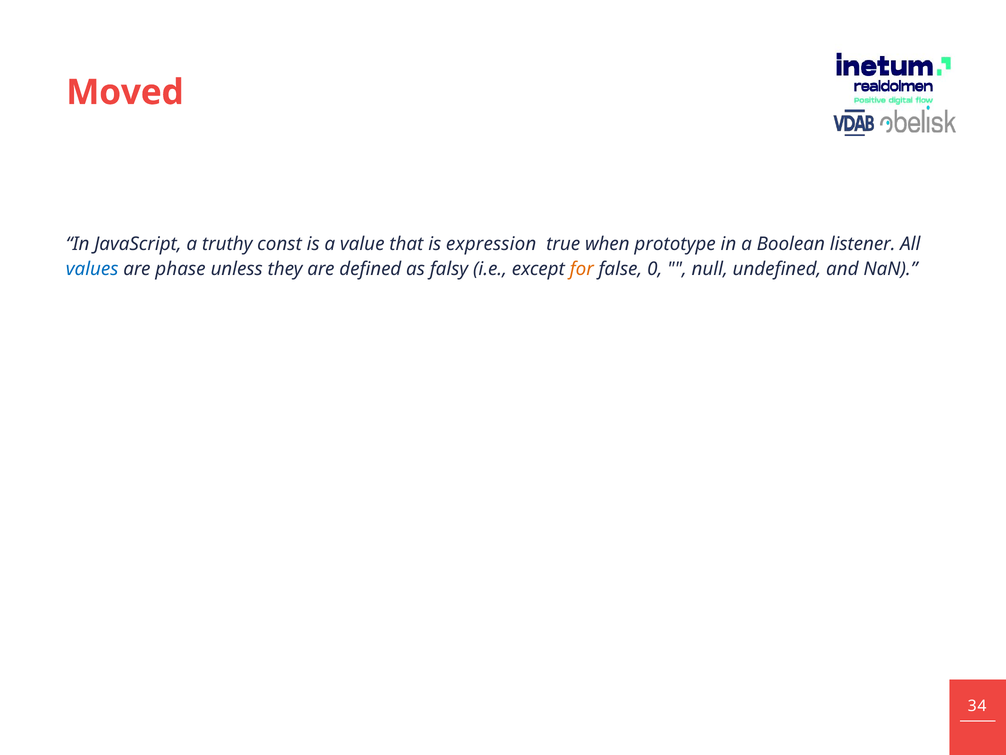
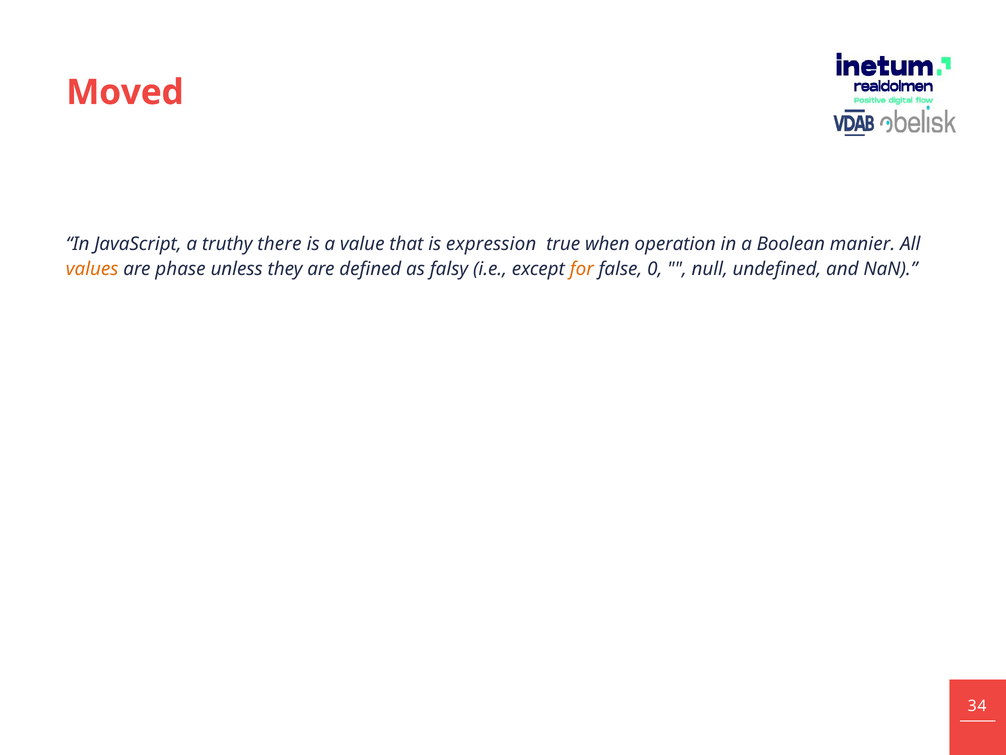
const: const -> there (279, 244)
prototype: prototype -> operation (675, 244)
listener: listener -> manier (863, 244)
values colour: blue -> orange (92, 269)
